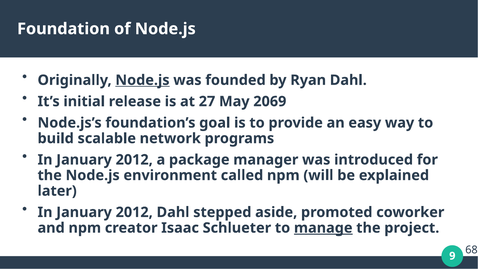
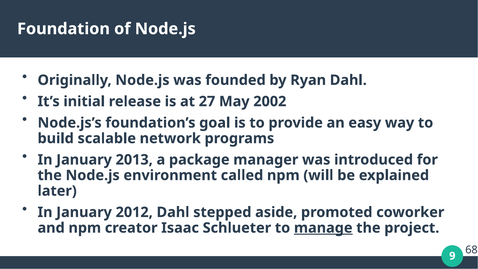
Node.js underline: present -> none (142, 80)
2069: 2069 -> 2002 (270, 101)
2012: 2012 -> 2013 (134, 160)
